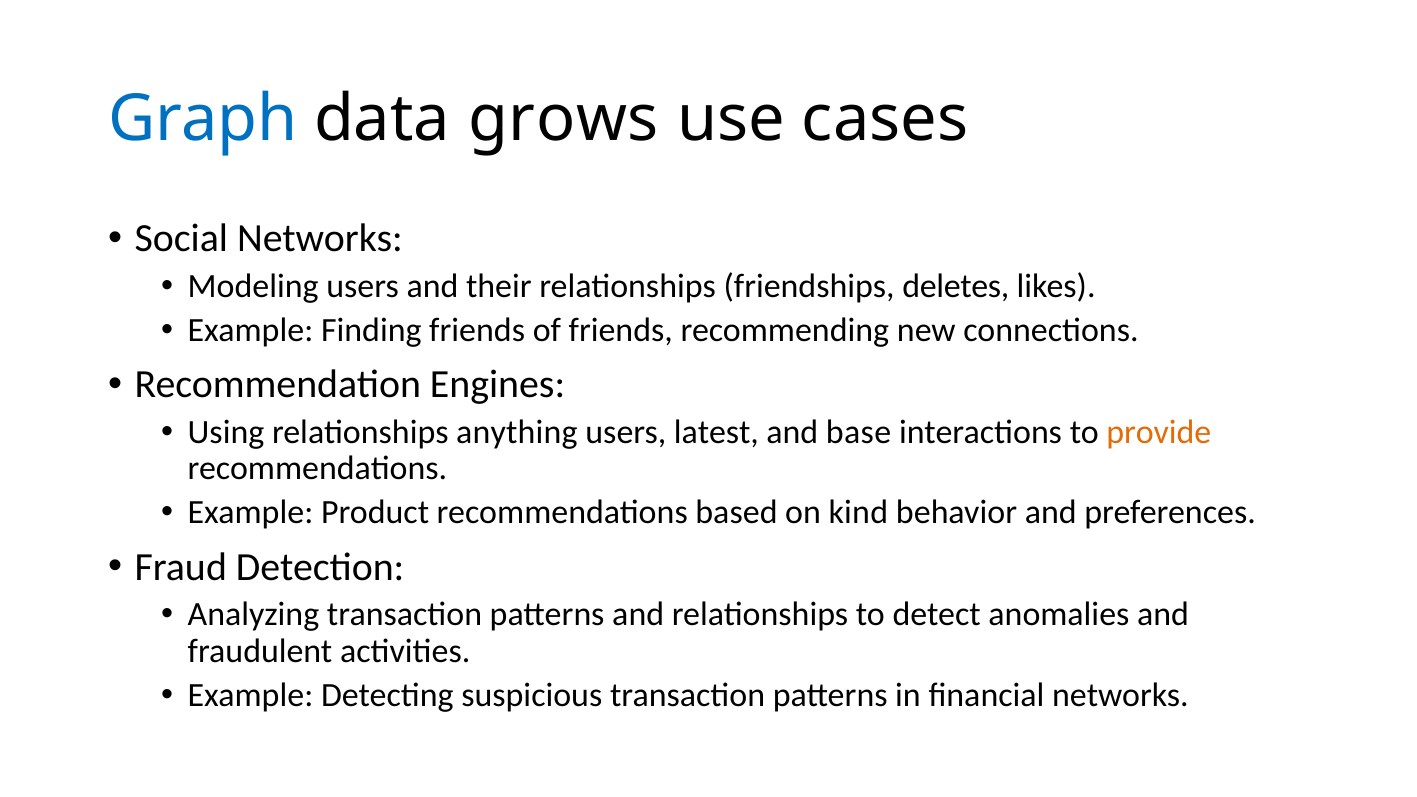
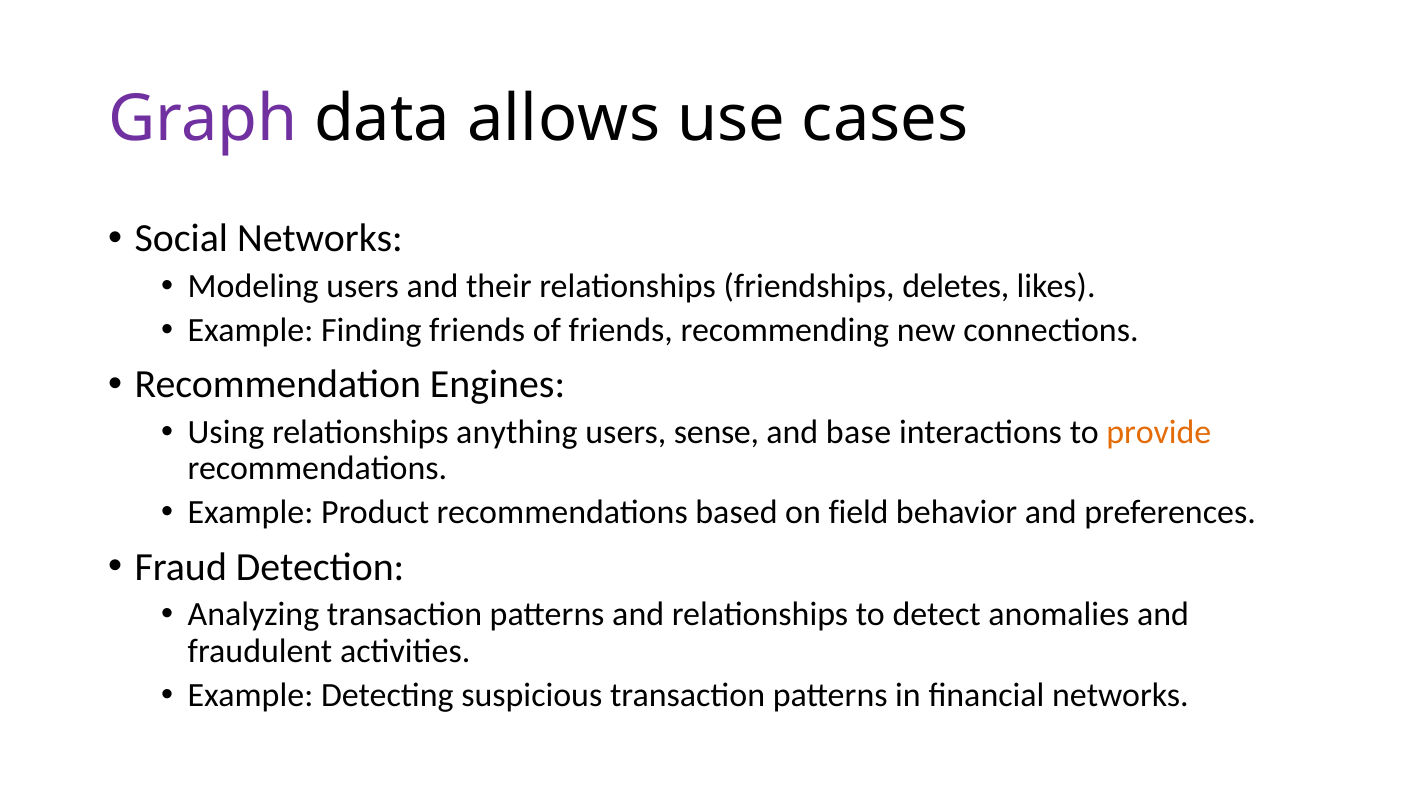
Graph colour: blue -> purple (203, 119)
grows: grows -> allows (564, 119)
latest: latest -> sense (716, 432)
kind: kind -> field (859, 513)
